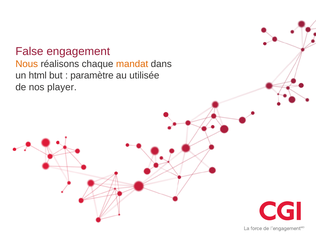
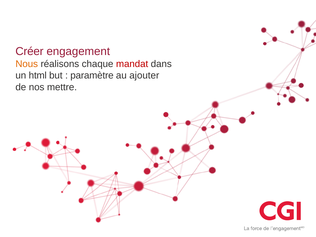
False: False -> Créer (29, 51)
mandat colour: orange -> red (132, 64)
utilisée: utilisée -> ajouter (144, 76)
player: player -> mettre (62, 87)
